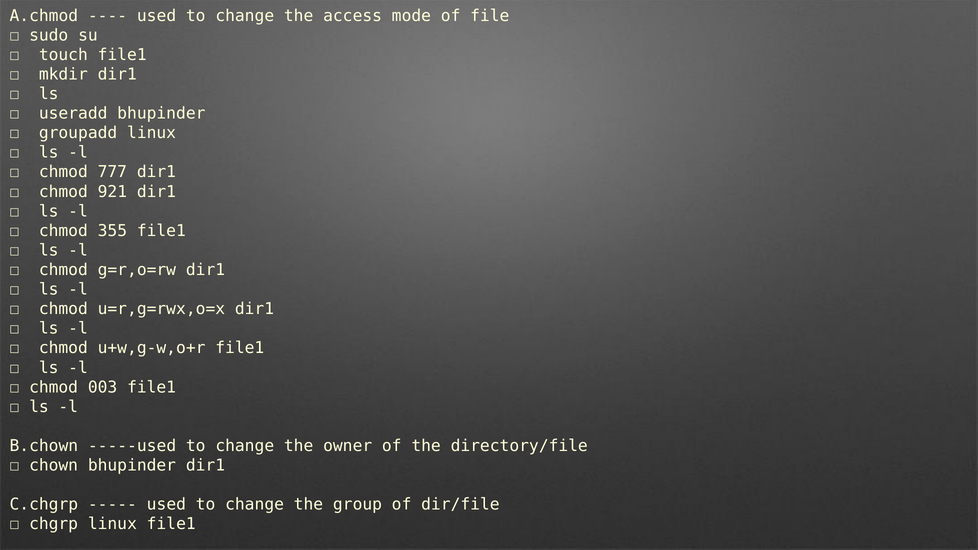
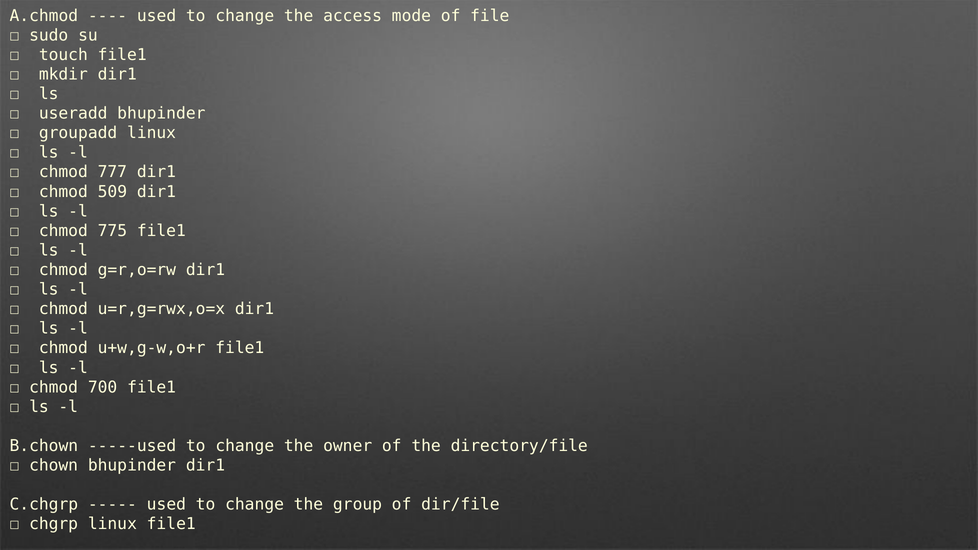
921: 921 -> 509 (112, 192)
355: 355 -> 775 (112, 231)
003: 003 -> 700 (103, 387)
